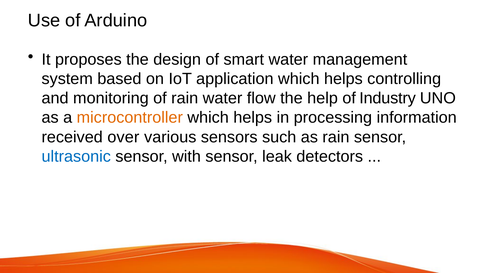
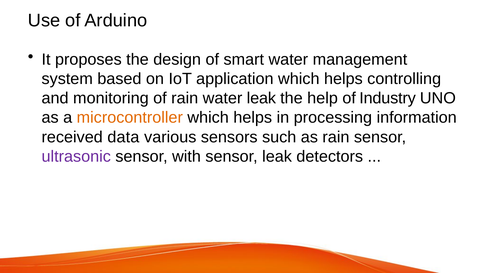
water flow: flow -> leak (261, 98)
over: over -> data (123, 137)
ultrasonic colour: blue -> purple (76, 157)
